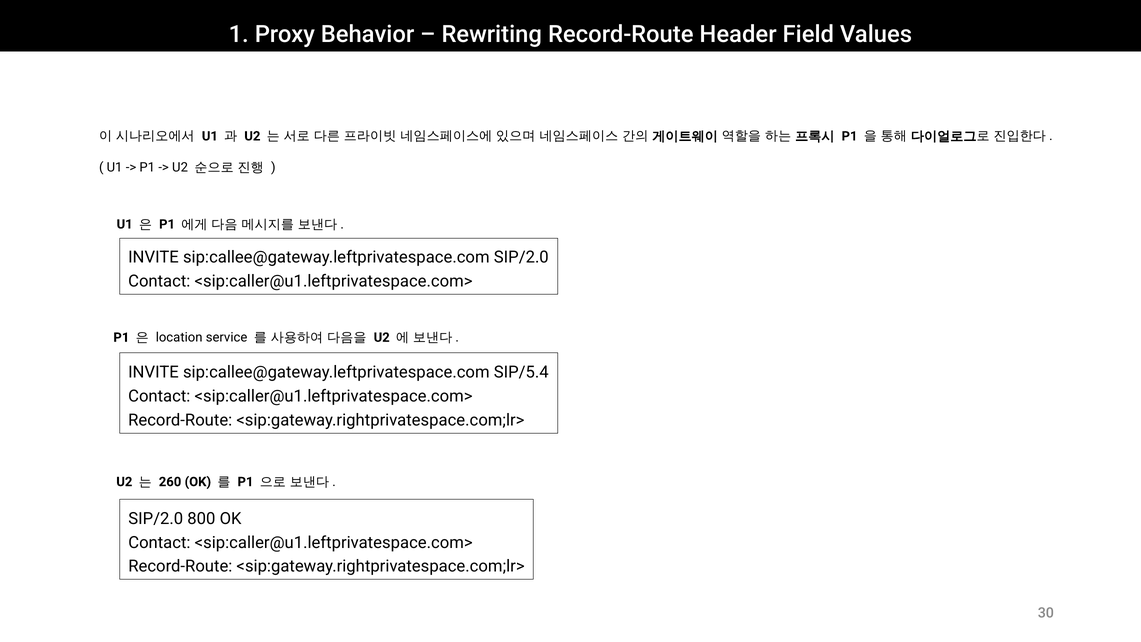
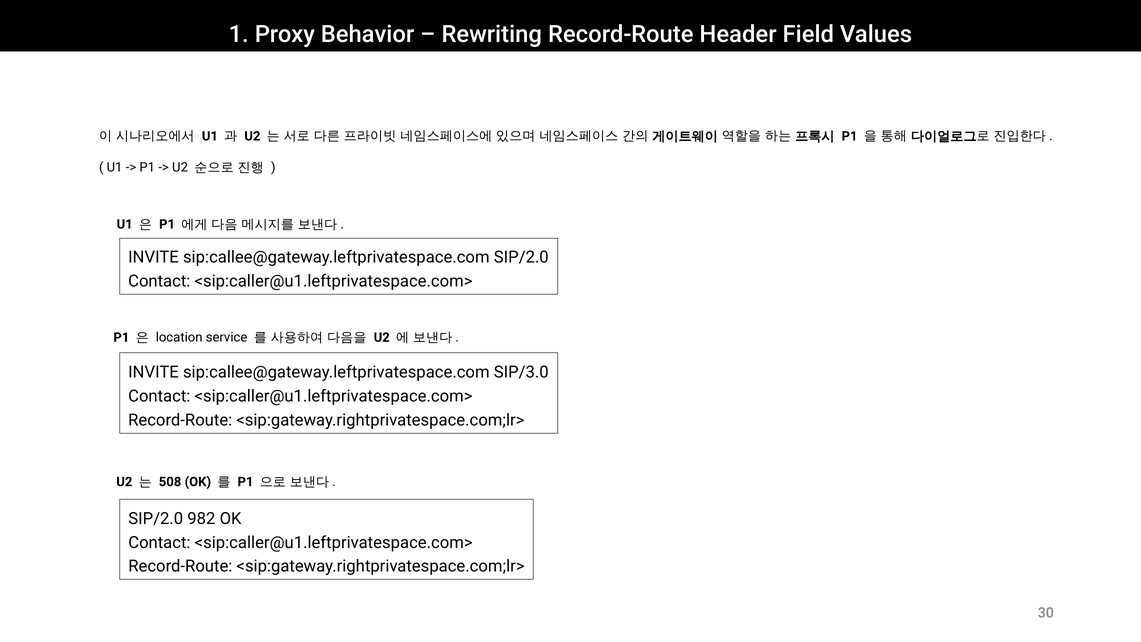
SIP/5.4: SIP/5.4 -> SIP/3.0 (521, 372)
260: 260 -> 508 (170, 482)
800: 800 -> 982 (201, 518)
